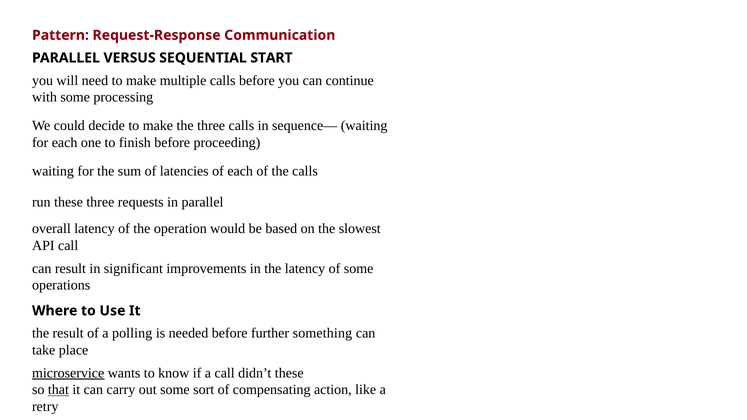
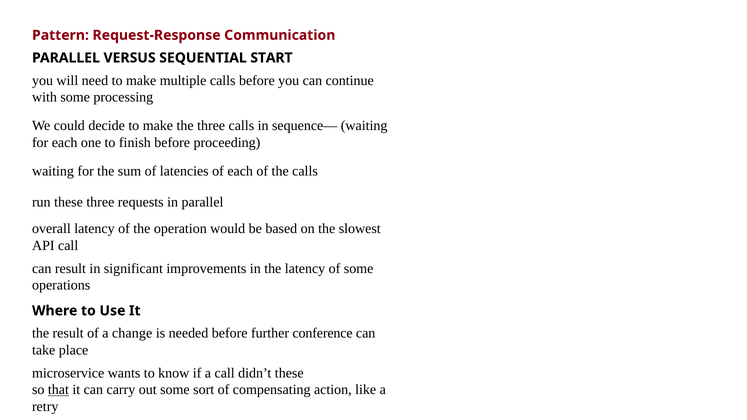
polling: polling -> change (132, 333)
something: something -> conference (323, 333)
microservice underline: present -> none (68, 373)
